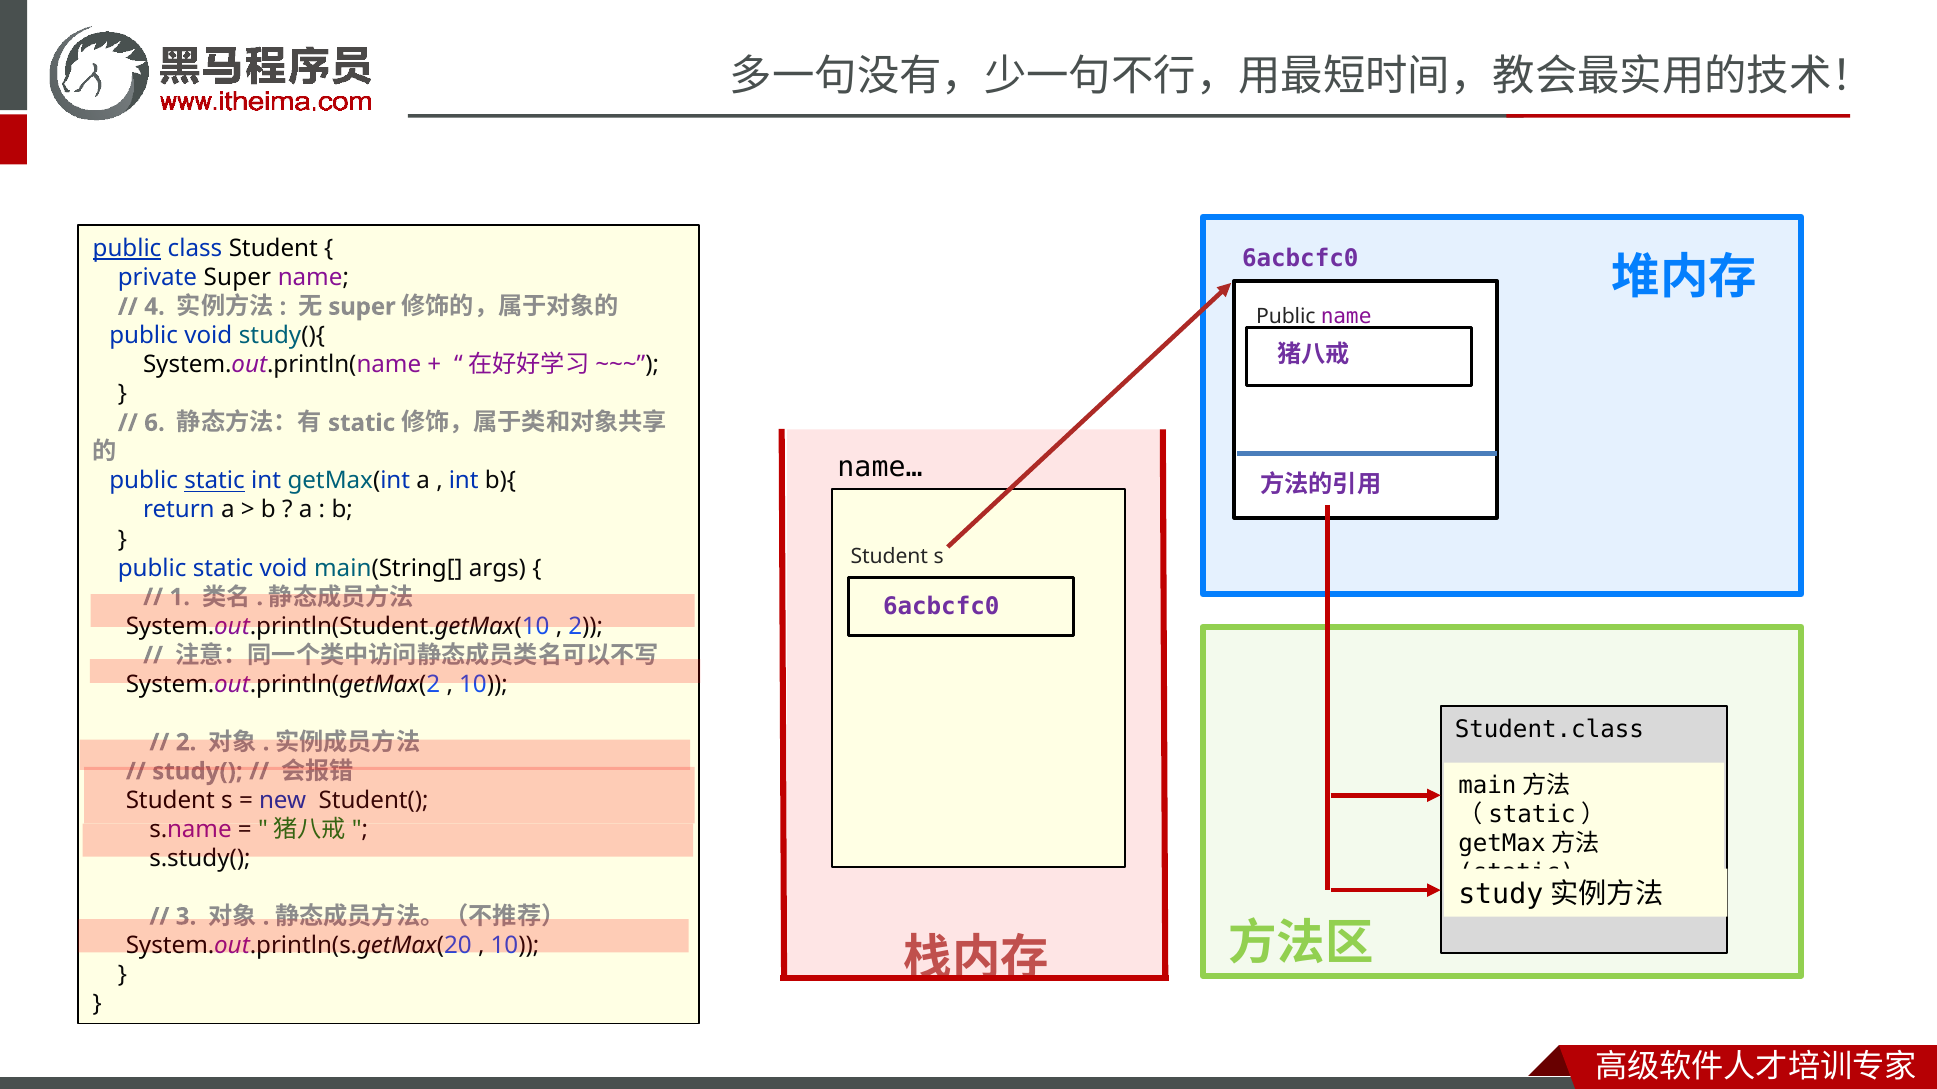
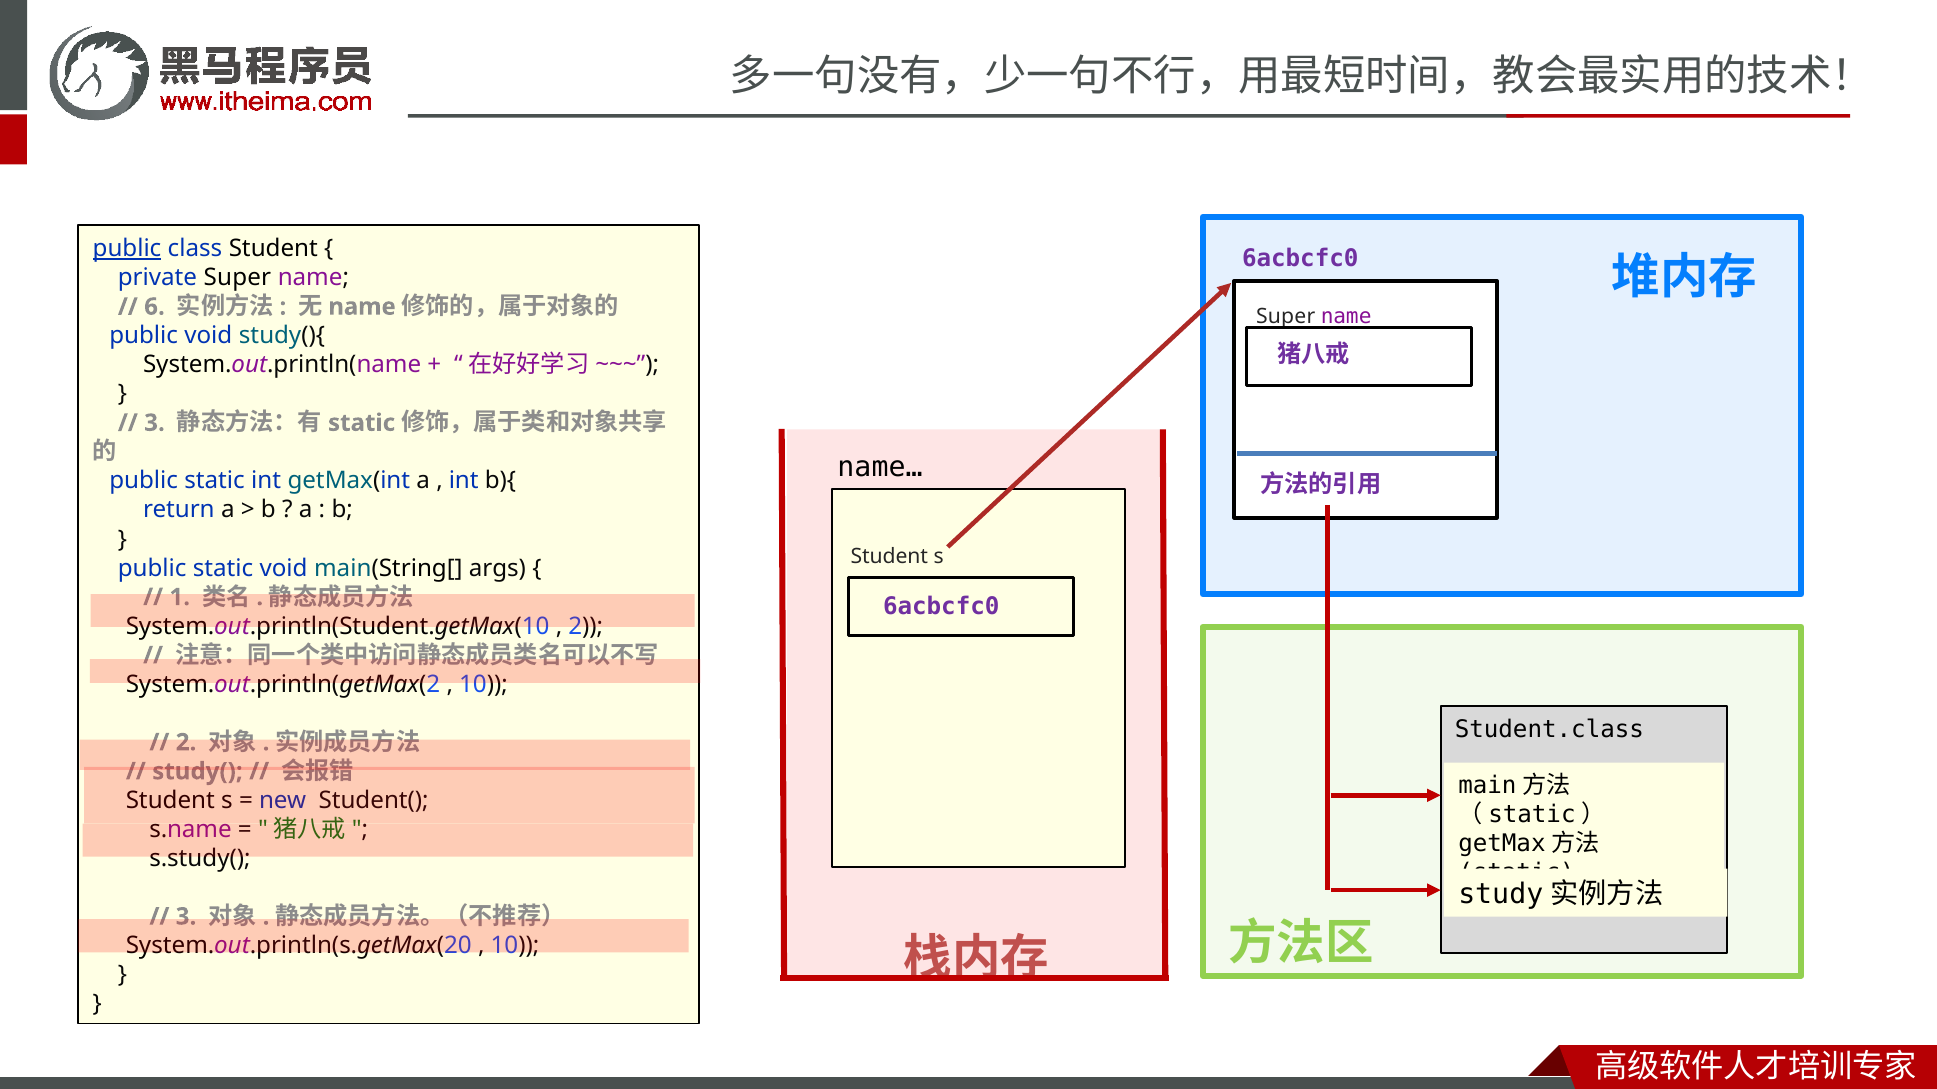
4: 4 -> 6 (155, 307)
super: super -> name (362, 307)
Public: Public -> Super (1286, 316)
6: 6 -> 3 (155, 423)
static underline: present -> none (215, 481)
